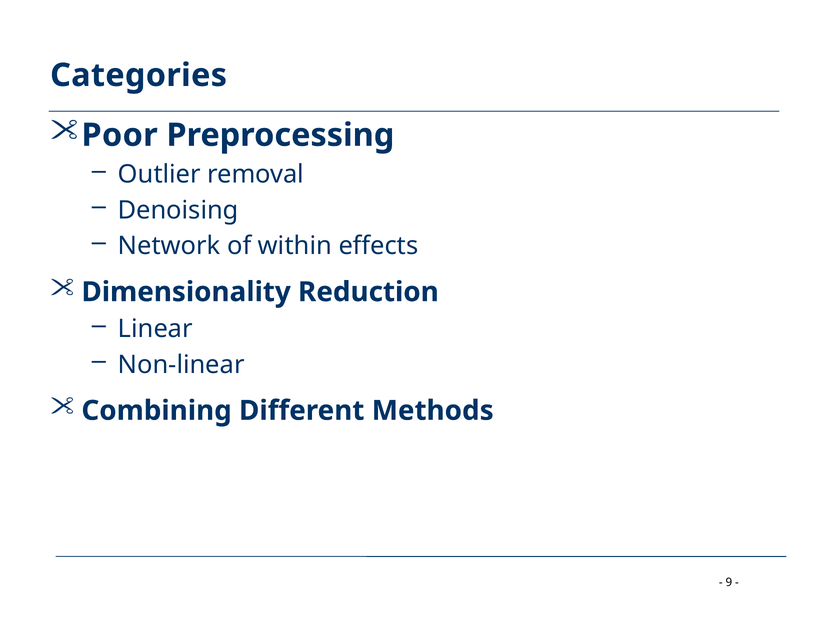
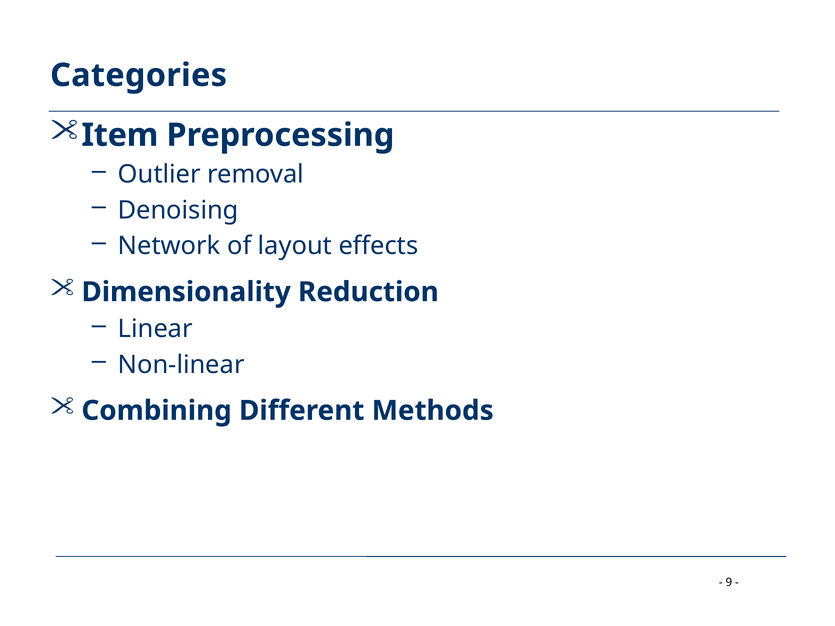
Poor: Poor -> Item (120, 135)
within: within -> layout (295, 246)
